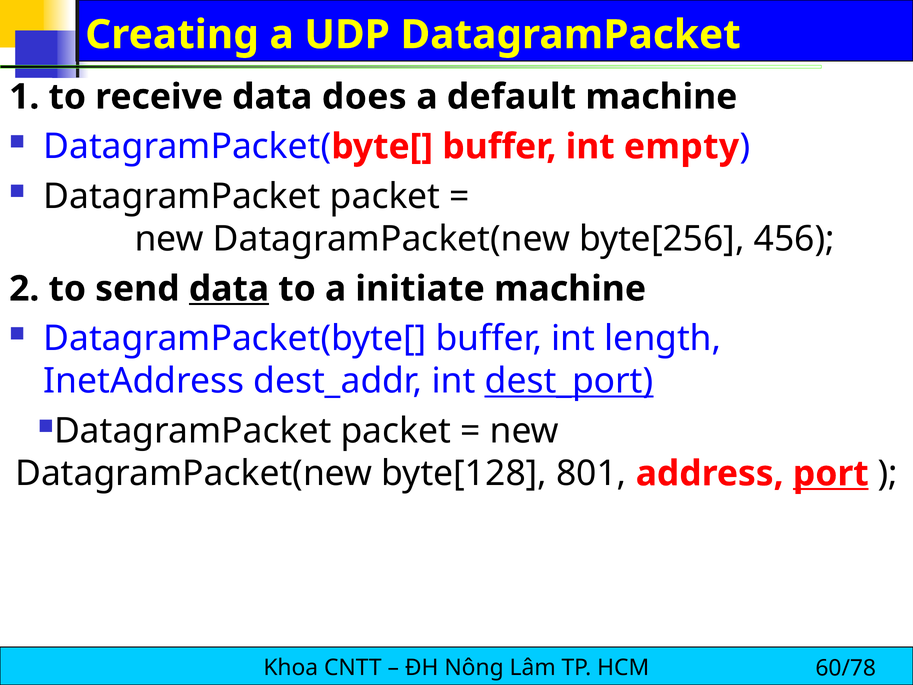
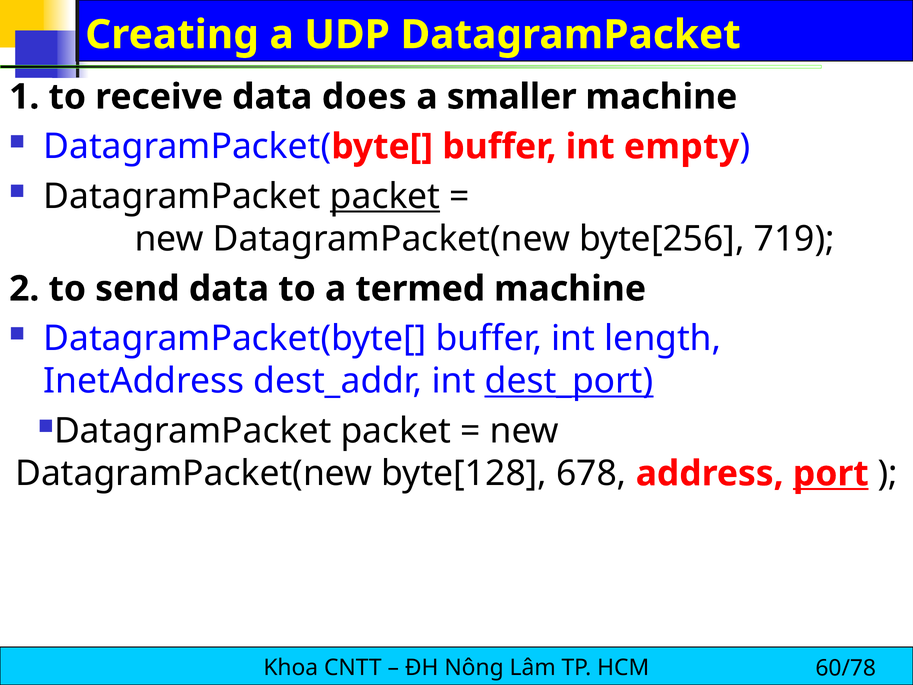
default: default -> smaller (512, 97)
packet underline: none -> present (385, 196)
456: 456 -> 719 (794, 239)
data underline: present -> none (229, 289)
initiate: initiate -> termed (420, 289)
801: 801 -> 678 (591, 473)
